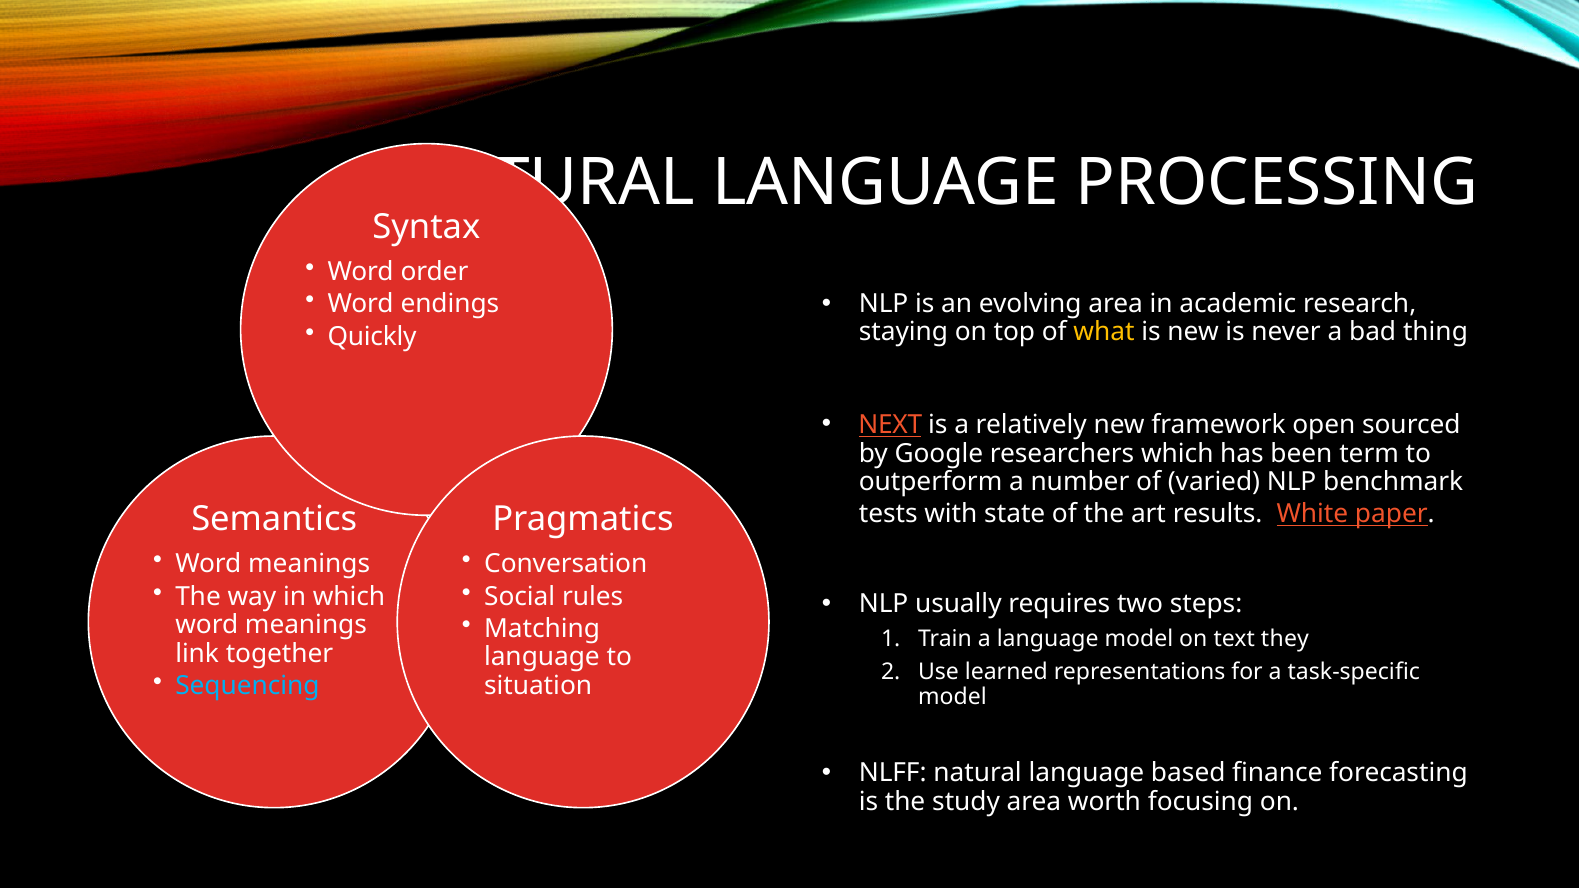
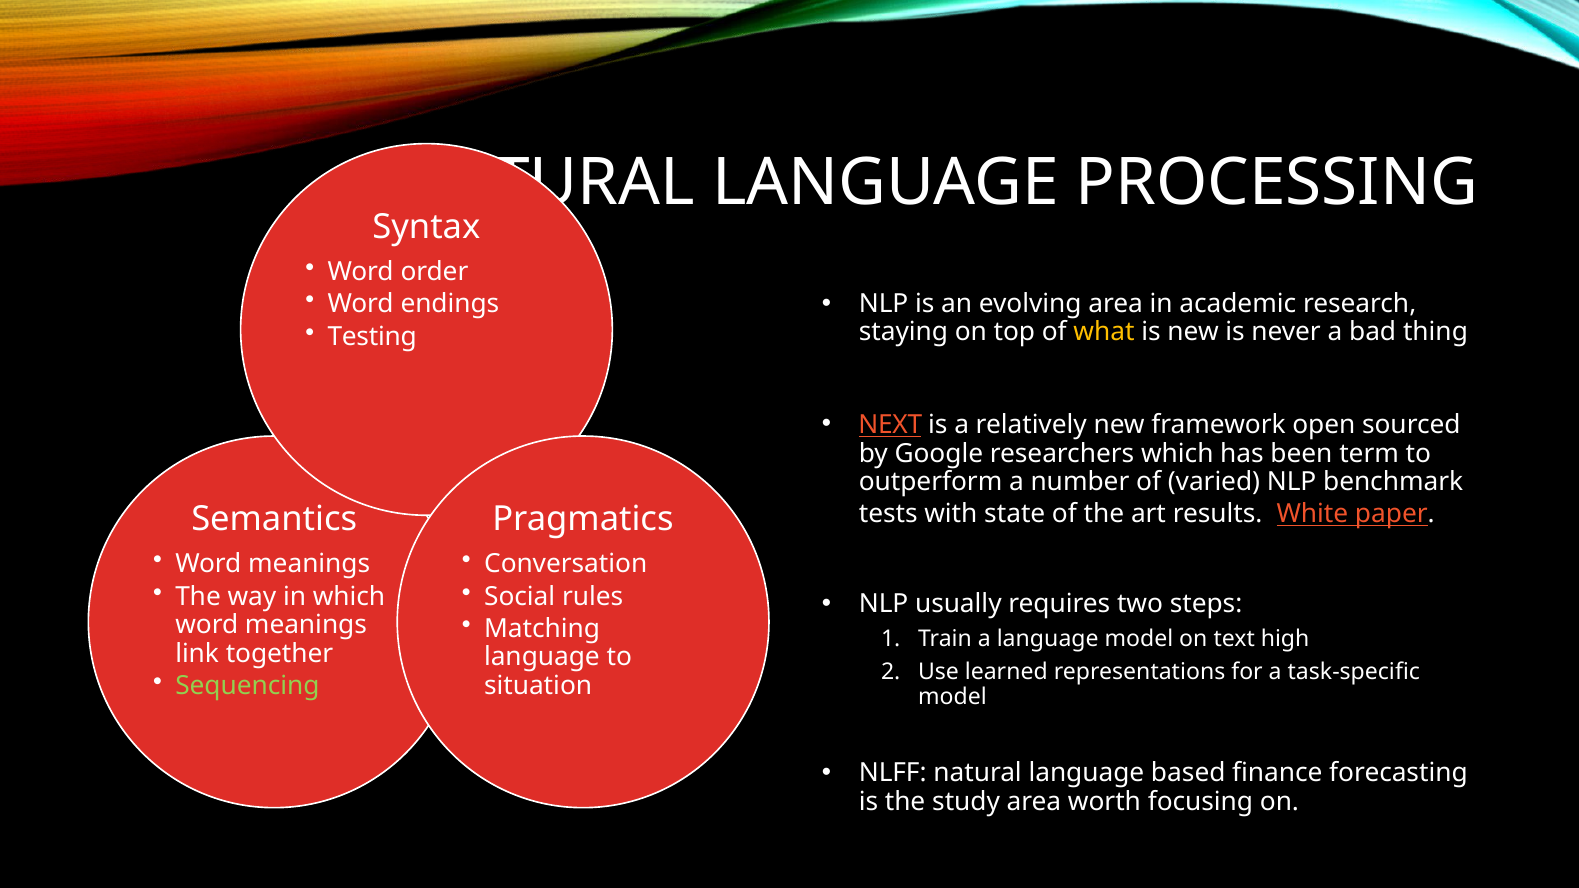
Quickly: Quickly -> Testing (372, 337)
they: they -> high (1285, 639)
Sequencing colour: light blue -> light green (247, 686)
